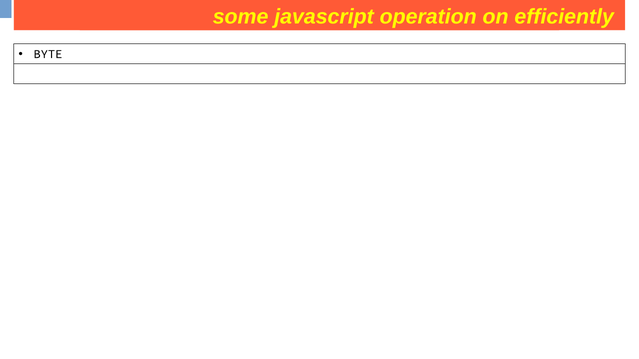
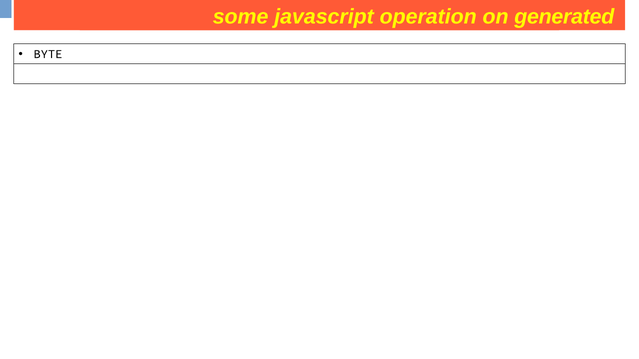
efficiently: efficiently -> generated (564, 17)
